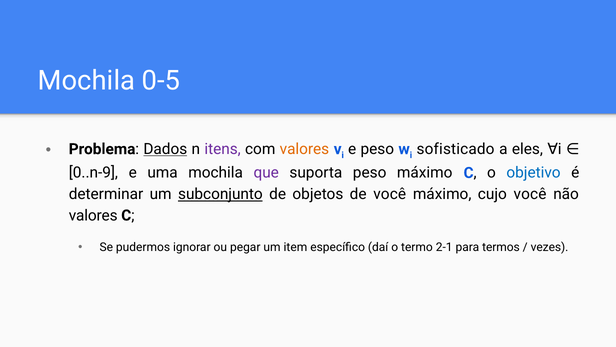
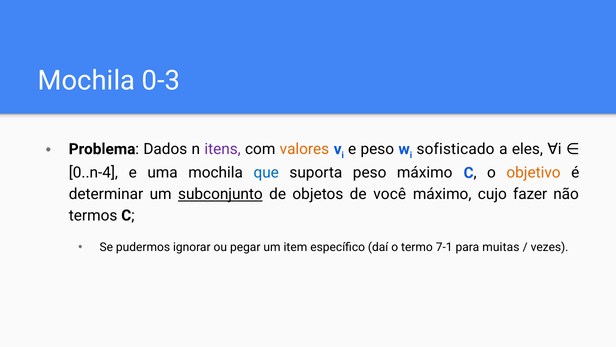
0-5: 0-5 -> 0-3 (161, 81)
Dados underline: present -> none (165, 149)
0..n-9: 0..n-9 -> 0..n-4 (93, 173)
que colour: purple -> blue (266, 173)
objetivo colour: blue -> orange (534, 173)
cujo você: você -> fazer (530, 194)
valores: valores -> termos (93, 215)
2-1: 2-1 -> 7-1 (444, 247)
termos: termos -> muitas (501, 247)
